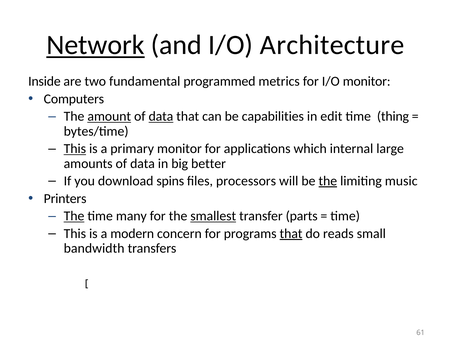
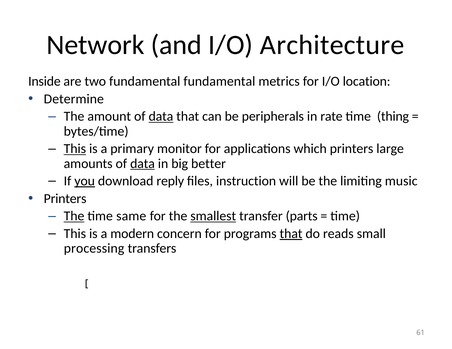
Network underline: present -> none (96, 45)
fundamental programmed: programmed -> fundamental (219, 82)
I/O monitor: monitor -> location (367, 82)
Computers: Computers -> Determine (74, 99)
amount underline: present -> none (109, 117)
capabilities: capabilities -> peripherals (273, 117)
edit: edit -> rate (331, 117)
which internal: internal -> printers (352, 149)
data underline: none -> present (143, 164)
you underline: none -> present (85, 181)
spins: spins -> reply (170, 181)
processors: processors -> instruction (246, 181)
the underline: present -> none (328, 181)
many: many -> same (131, 216)
bandwidth: bandwidth -> processing (94, 249)
